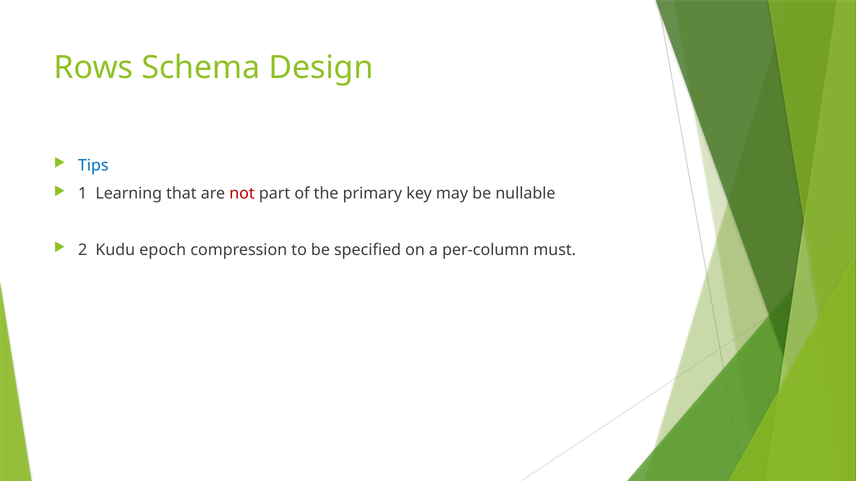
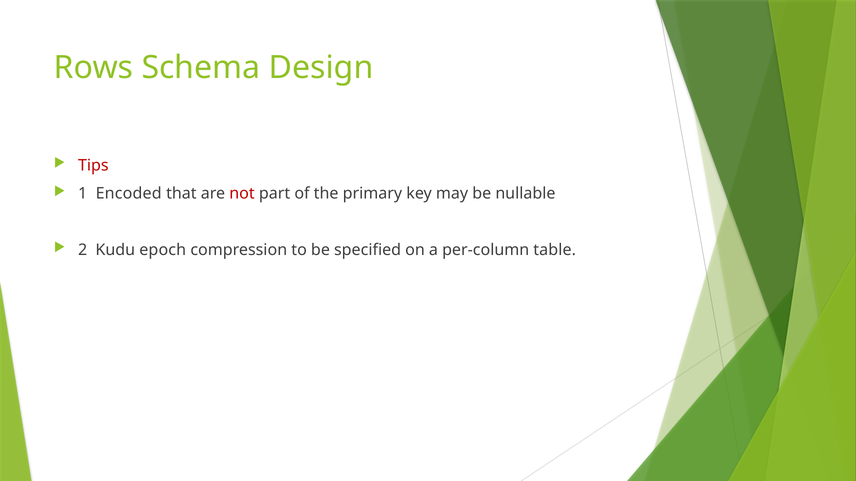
Tips colour: blue -> red (93, 166)
Learning: Learning -> Encoded (129, 194)
must: must -> table (555, 250)
